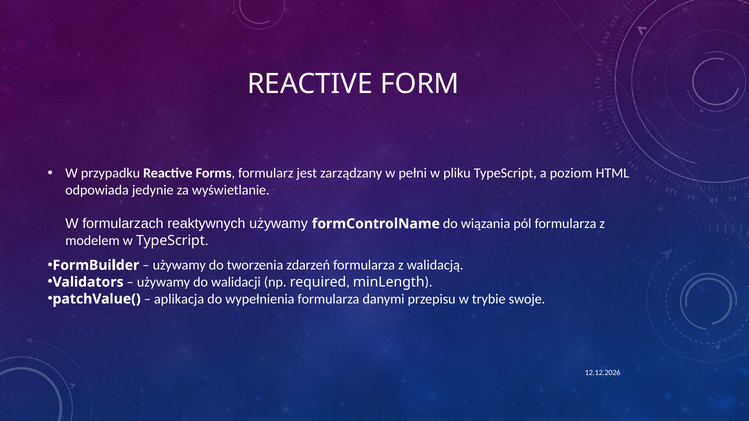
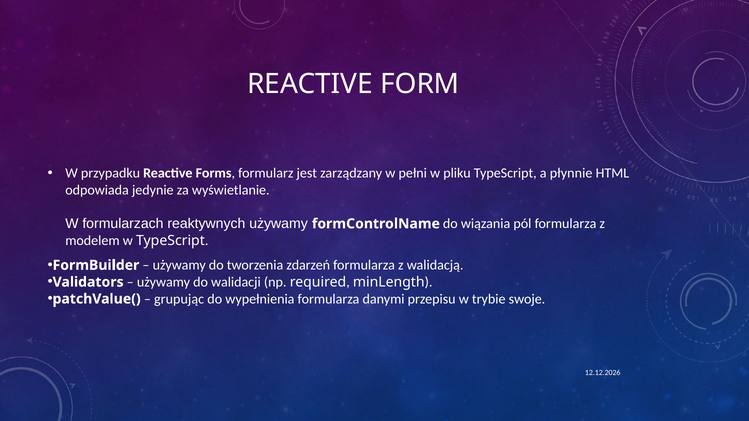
poziom: poziom -> płynnie (571, 173)
aplikacja: aplikacja -> grupując (179, 299)
